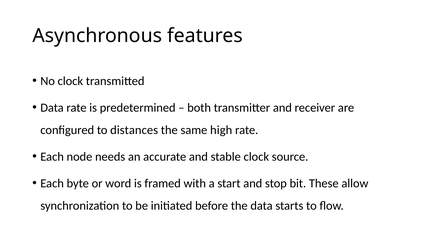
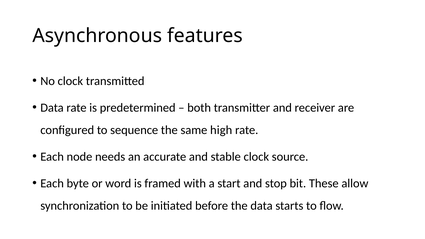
distances: distances -> sequence (134, 130)
